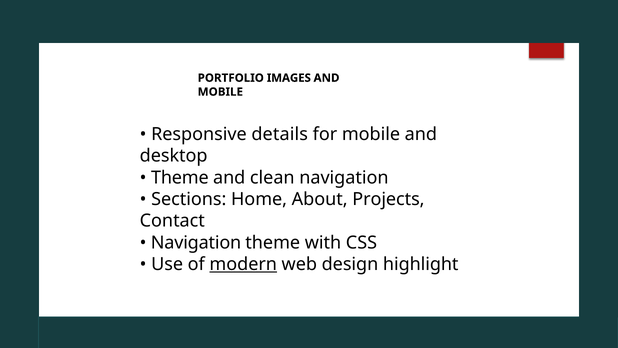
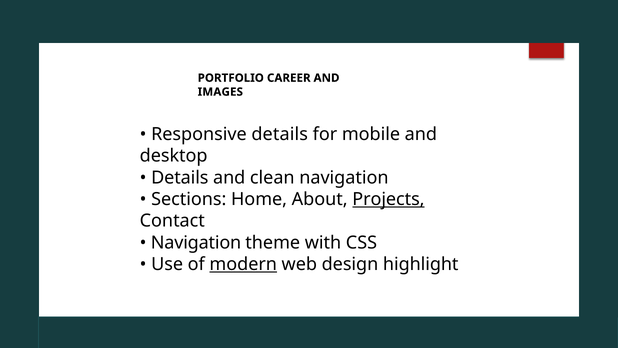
IMAGES: IMAGES -> CAREER (289, 78)
MOBILE: MOBILE -> IMAGES (220, 92)
Theme: Theme -> Details (180, 177)
Projects underline: none -> present (388, 199)
